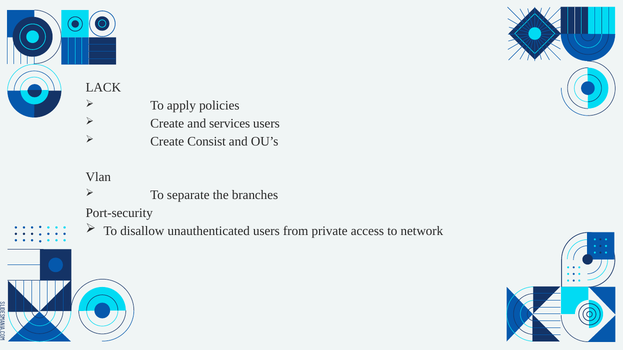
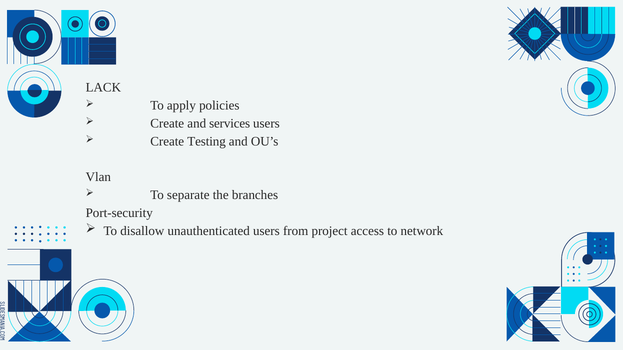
Consist: Consist -> Testing (207, 141)
private: private -> project (330, 231)
